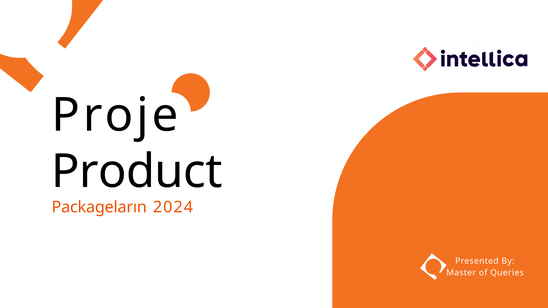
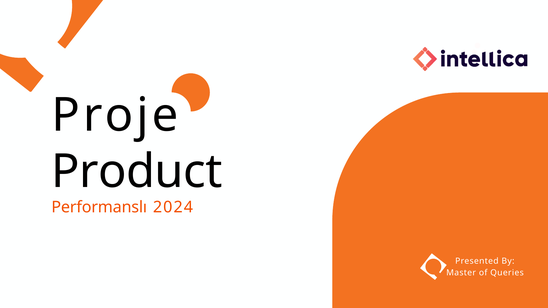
Packageların: Packageların -> Performanslı (99, 207)
